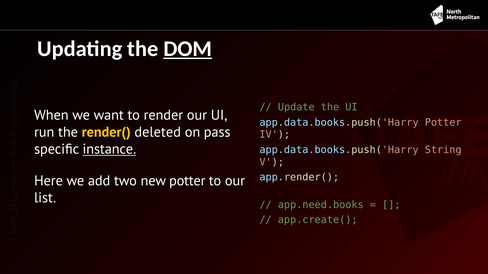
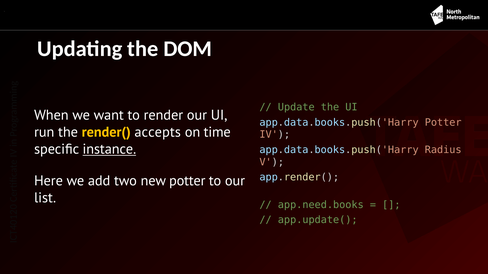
DOM underline: present -> none (188, 49)
deleted: deleted -> accepts (158, 132)
pass: pass -> time (217, 132)
String: String -> Radius (443, 150)
app.create(: app.create( -> app.update( (318, 220)
